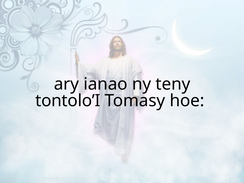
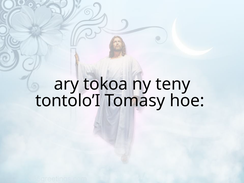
ianao: ianao -> tokoa (106, 84)
